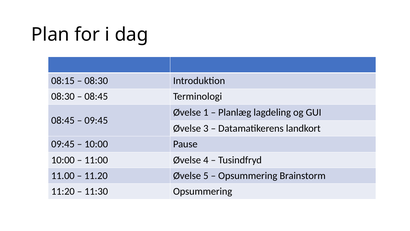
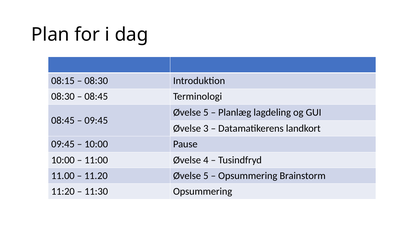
1: 1 -> 5 (206, 112)
